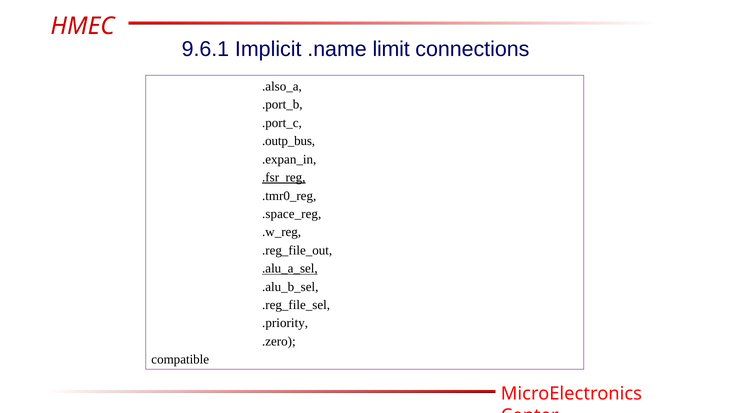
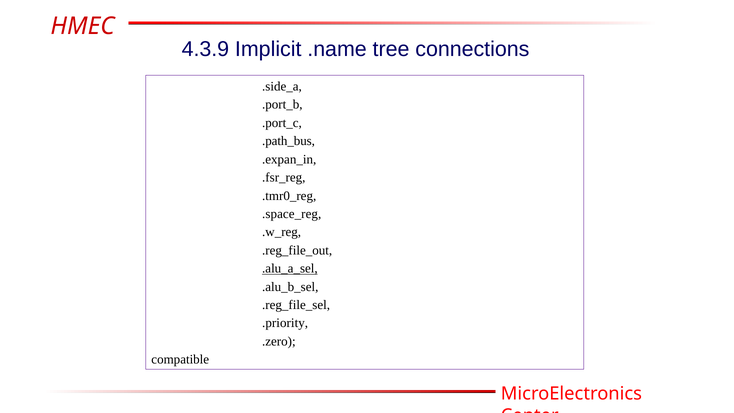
9.6.1: 9.6.1 -> 4.3.9 (205, 49)
limit: limit -> tree (391, 49)
.also_a: .also_a -> .side_a (282, 86)
.outp_bus: .outp_bus -> .path_bus (289, 141)
.fsr_reg underline: present -> none (284, 177)
